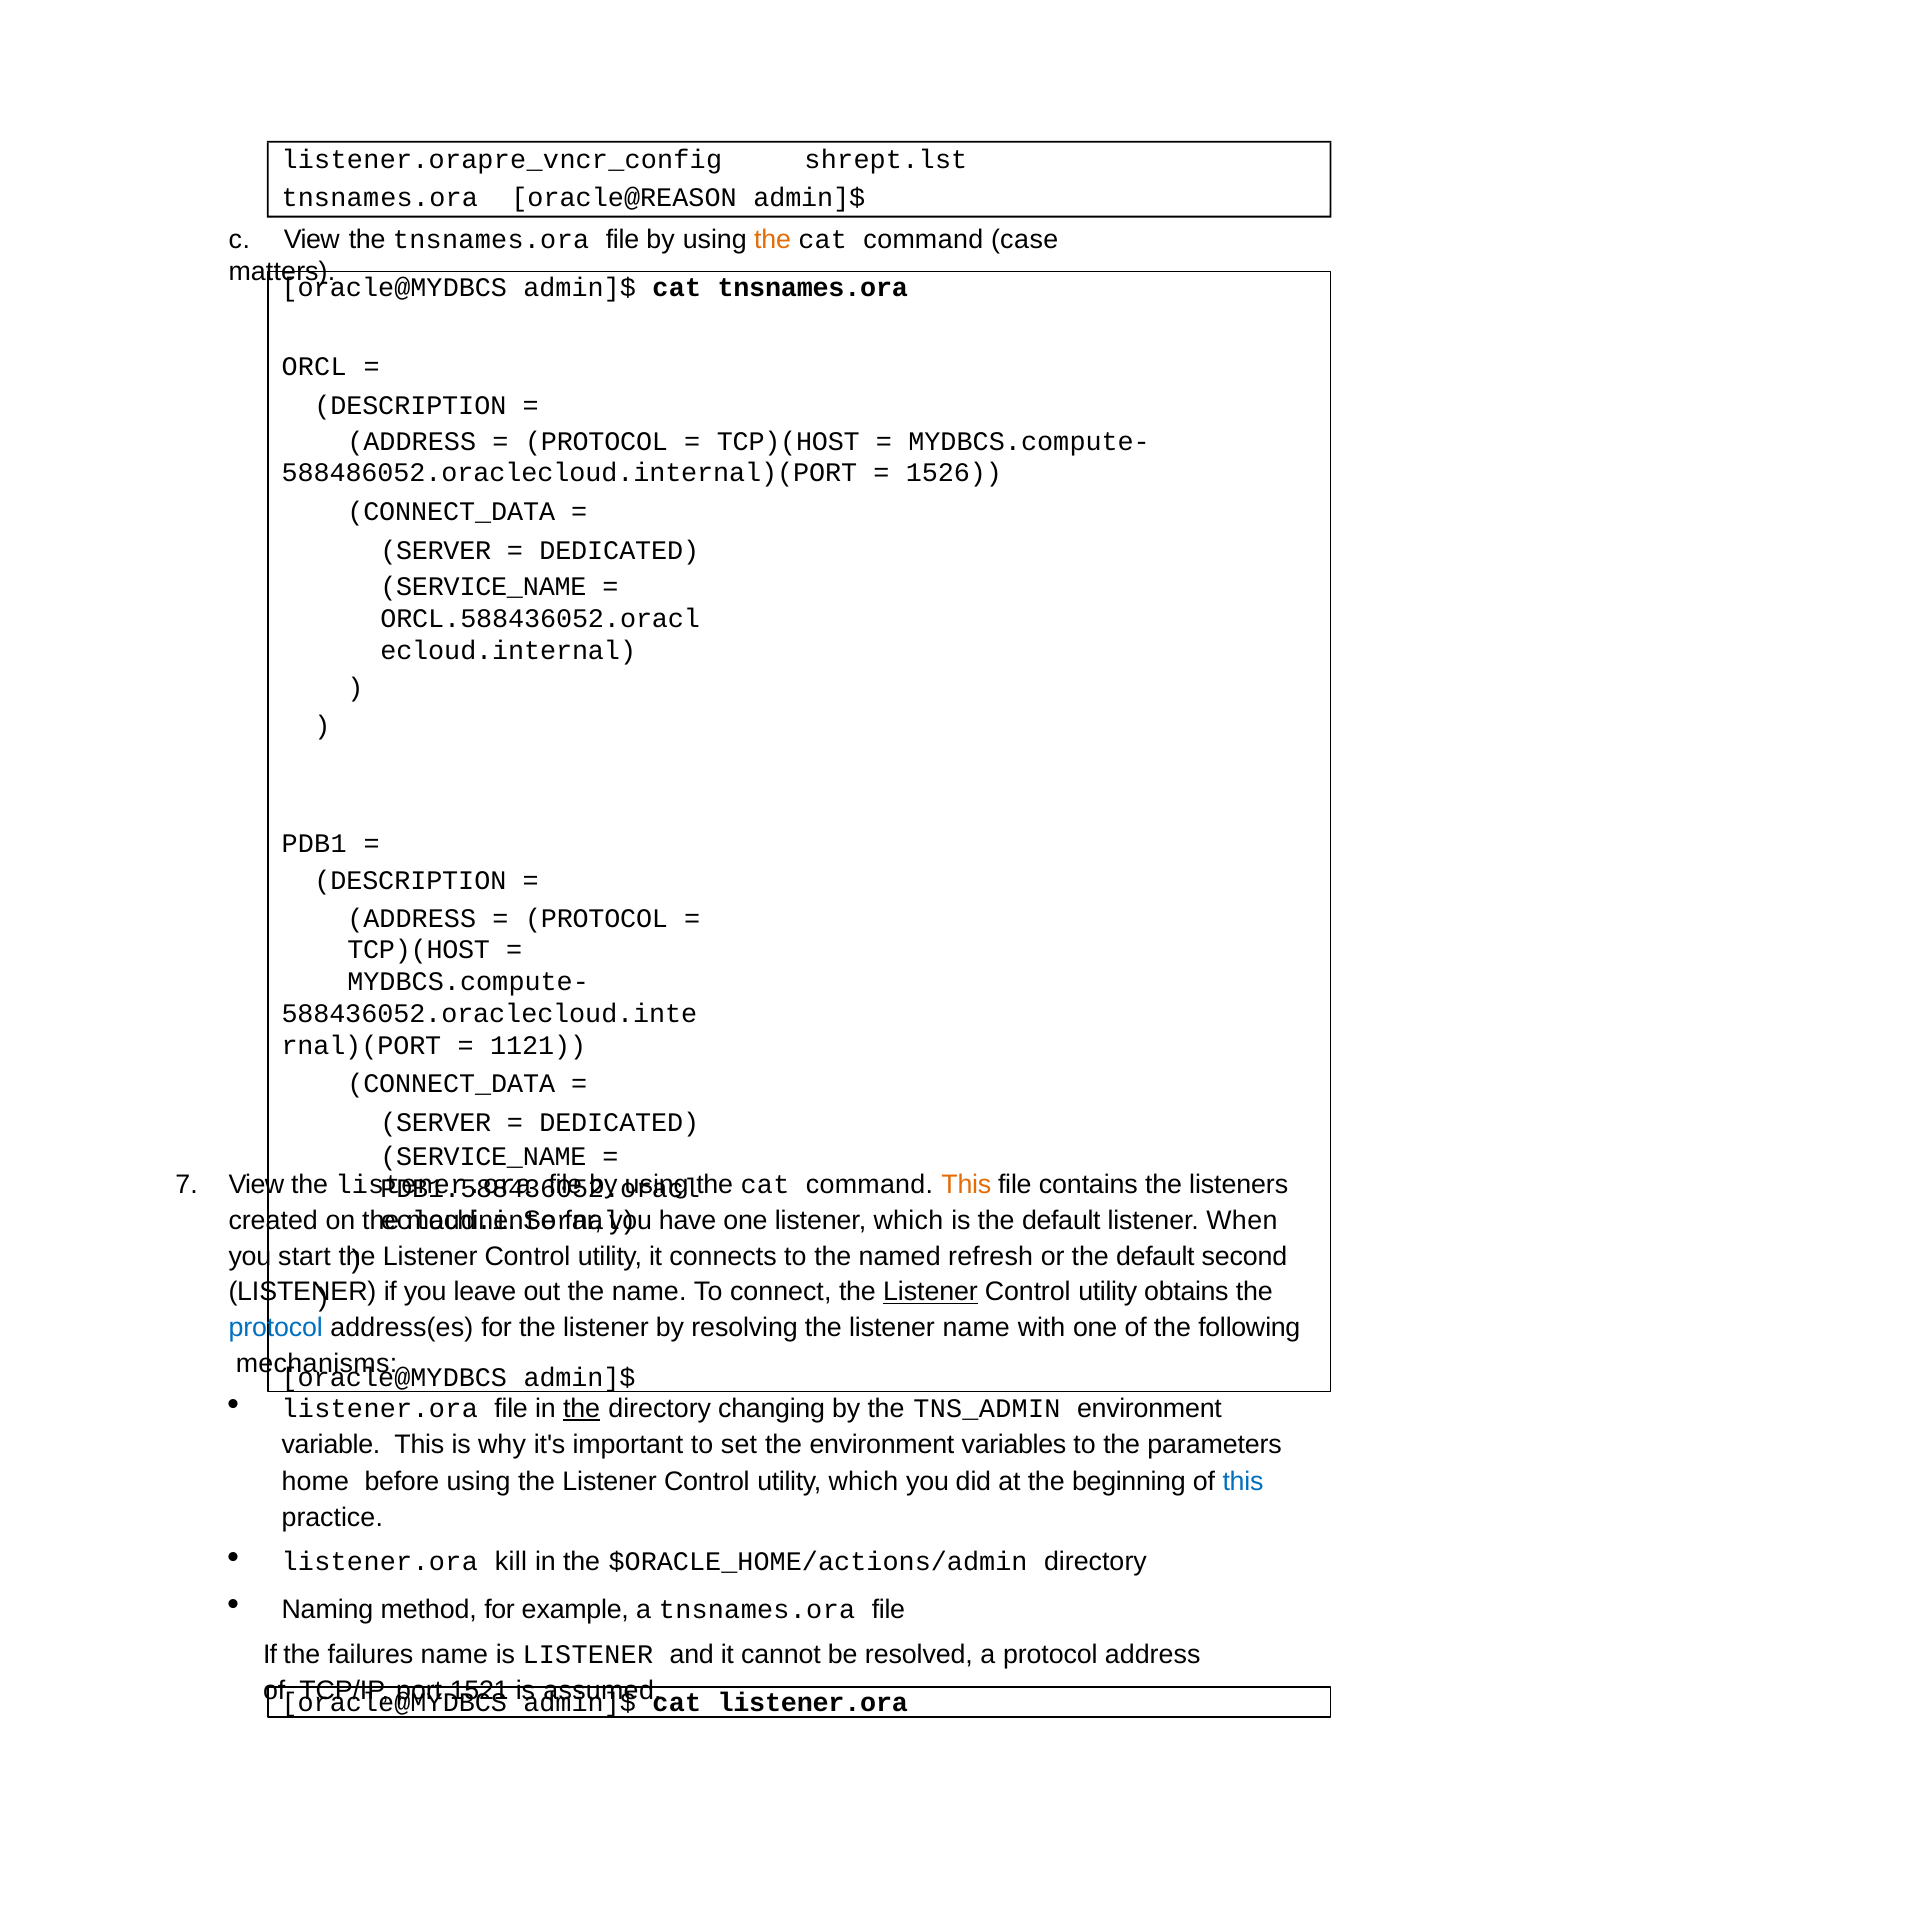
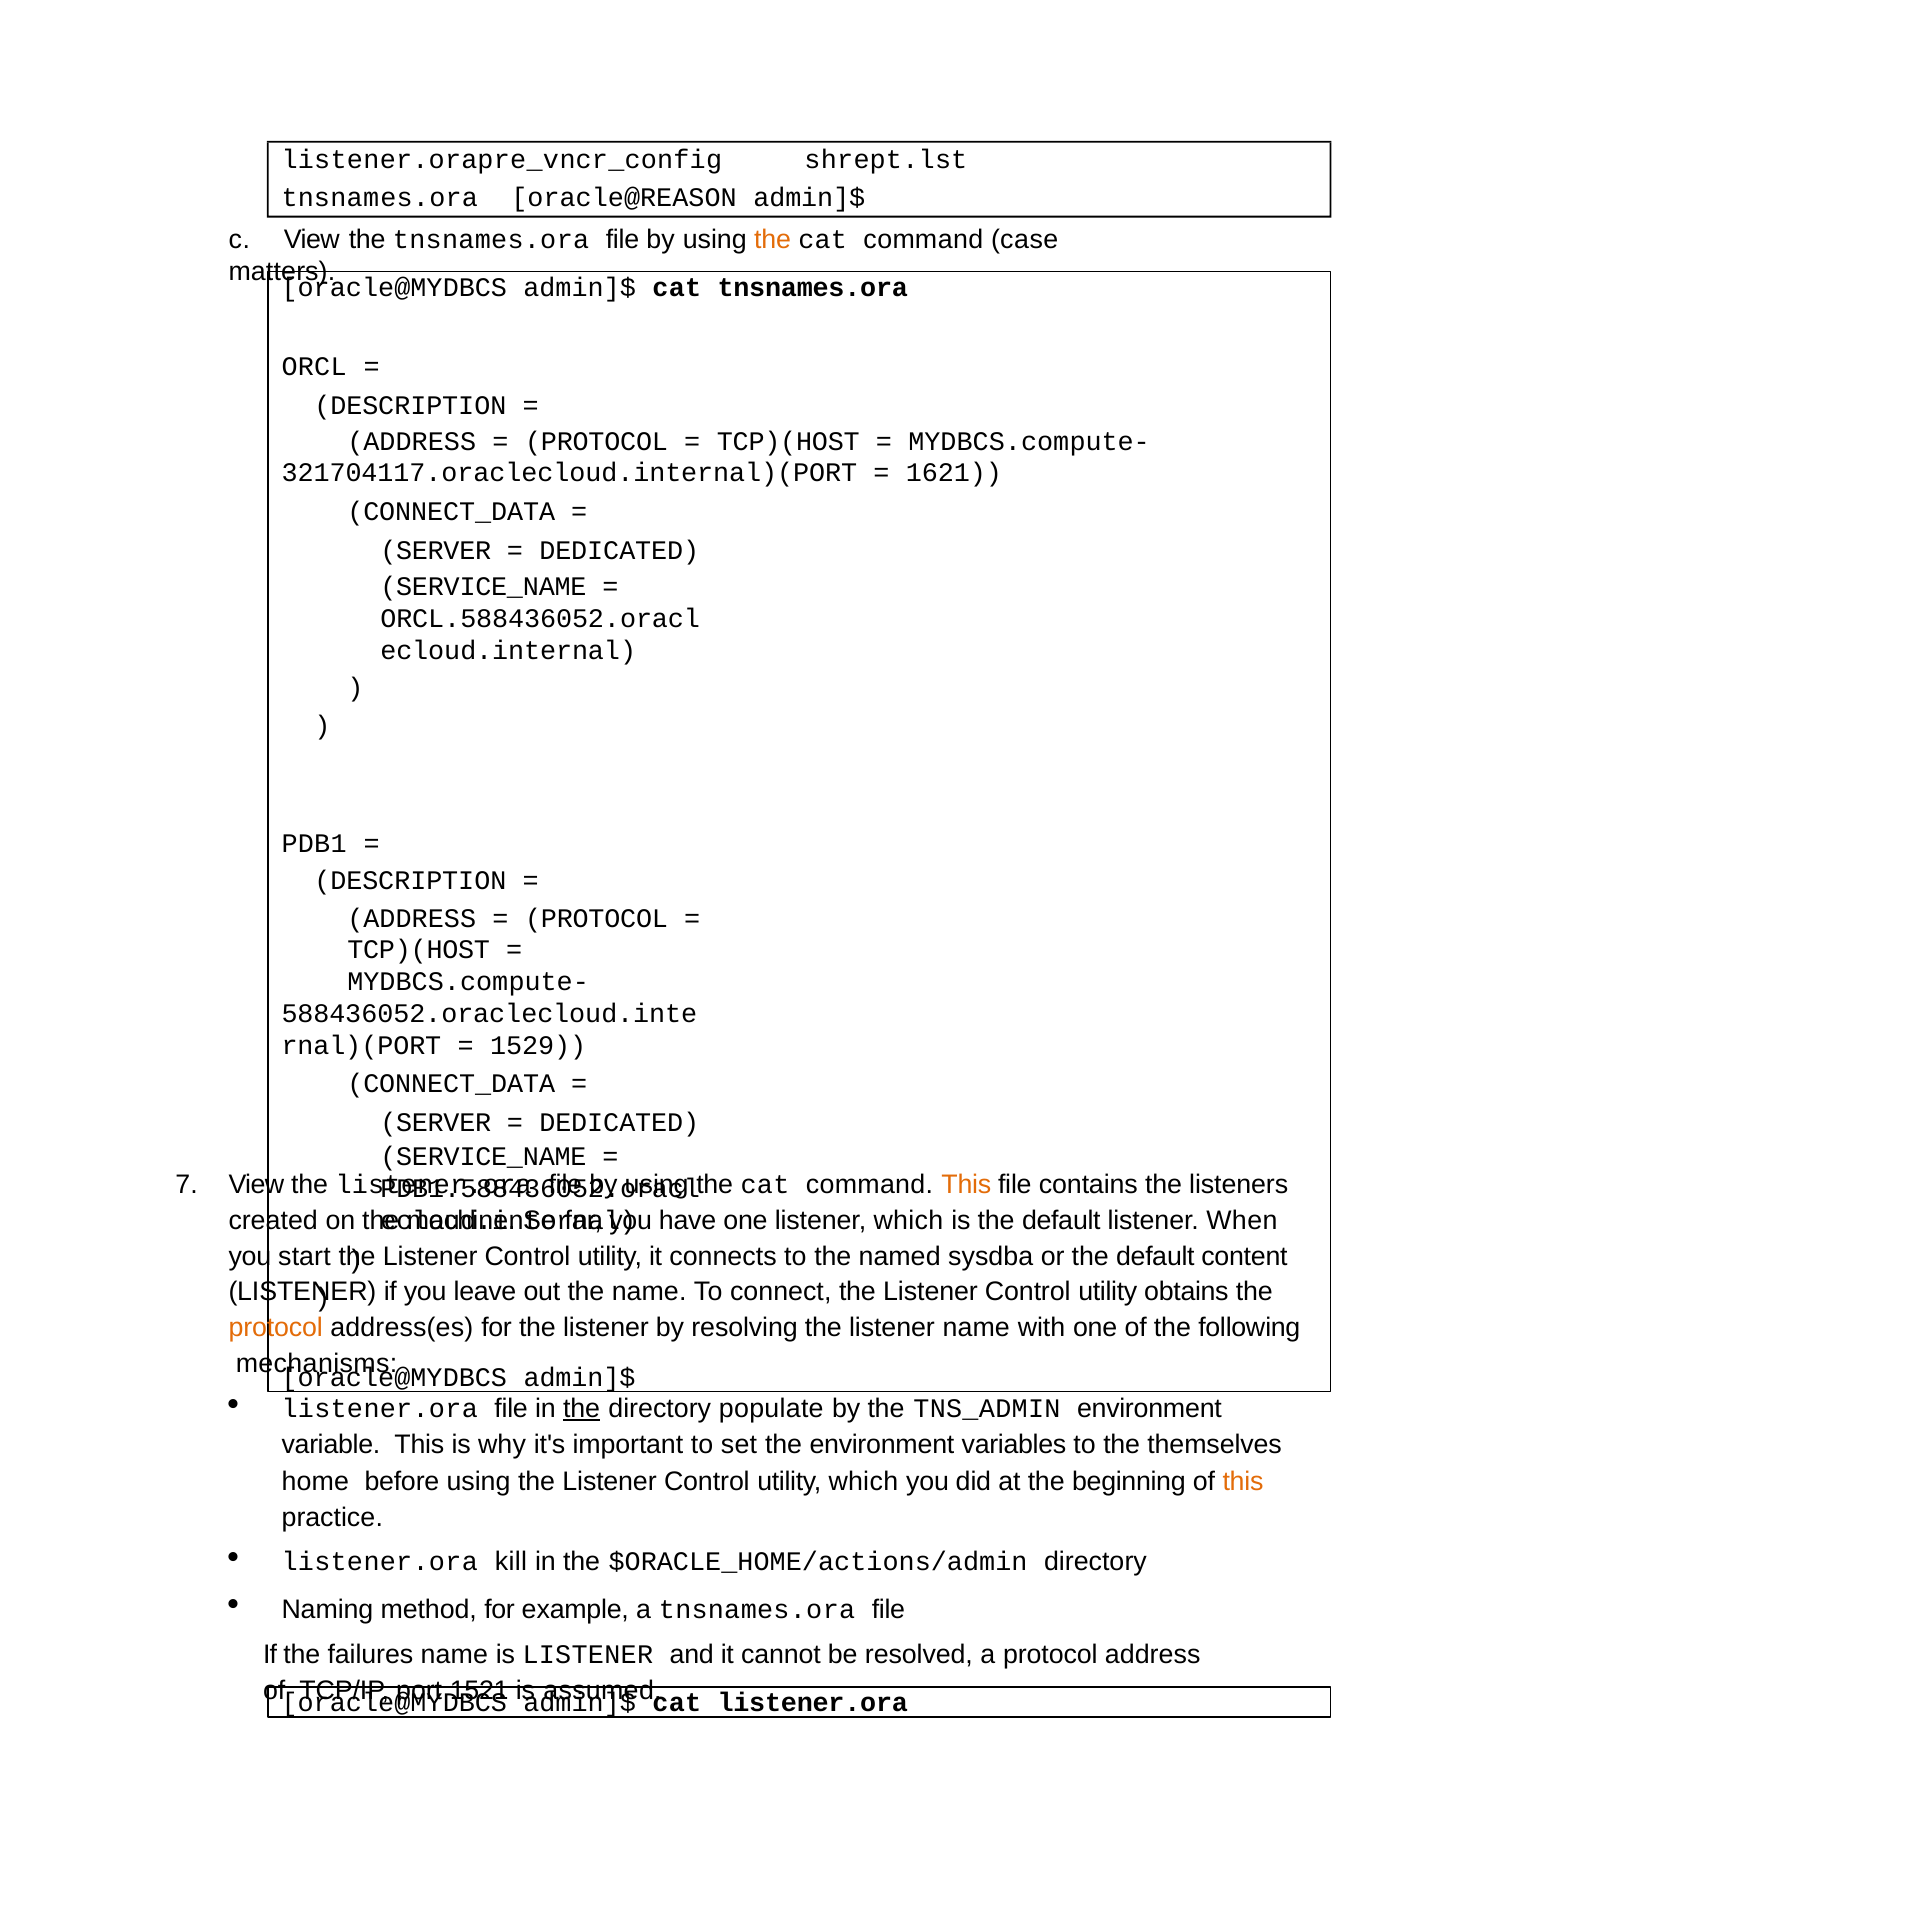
588486052.oraclecloud.internal)(PORT: 588486052.oraclecloud.internal)(PORT -> 321704117.oraclecloud.internal)(PORT (569, 473)
1526: 1526 -> 1621 (954, 473)
1121: 1121 -> 1529 (538, 1045)
refresh: refresh -> sysdba (991, 1256)
second: second -> content (1244, 1256)
Listener underline: present -> none (931, 1292)
protocol colour: blue -> orange (276, 1328)
changing: changing -> populate (771, 1409)
parameters: parameters -> themselves (1215, 1445)
this colour: blue -> orange (1243, 1481)
